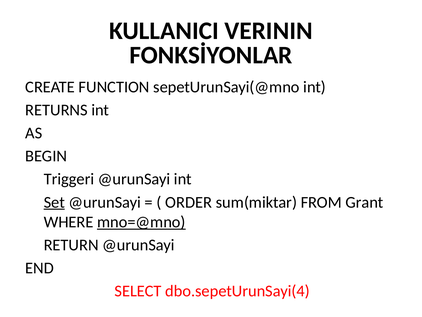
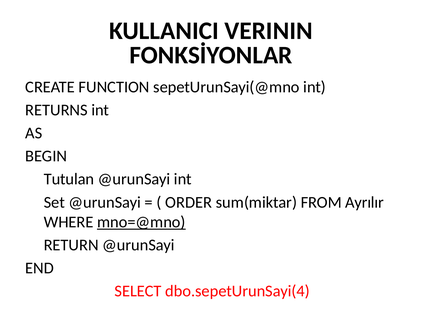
Triggeri: Triggeri -> Tutulan (69, 179)
Set underline: present -> none (54, 202)
Grant: Grant -> Ayrılır (365, 202)
